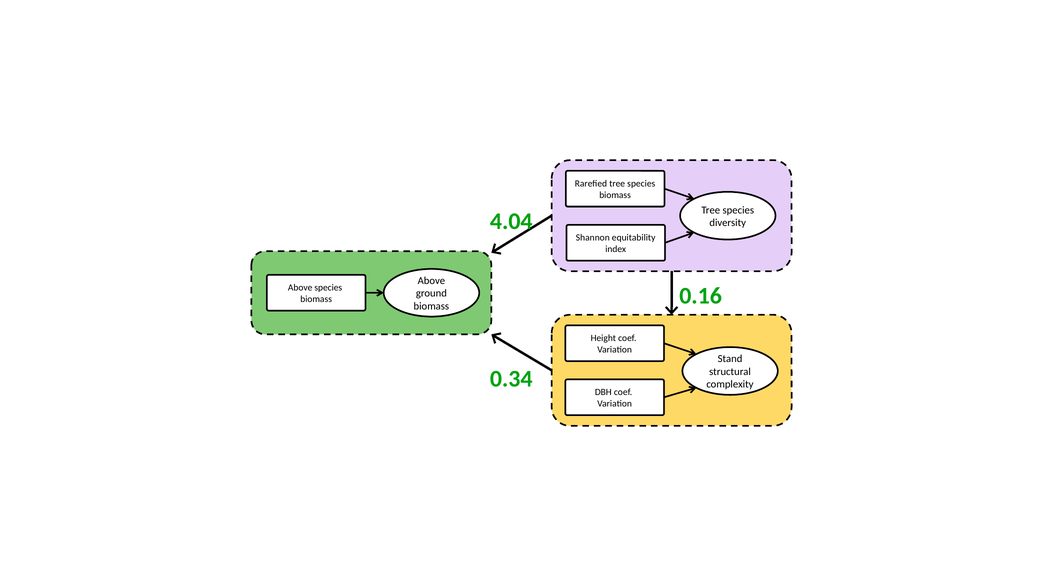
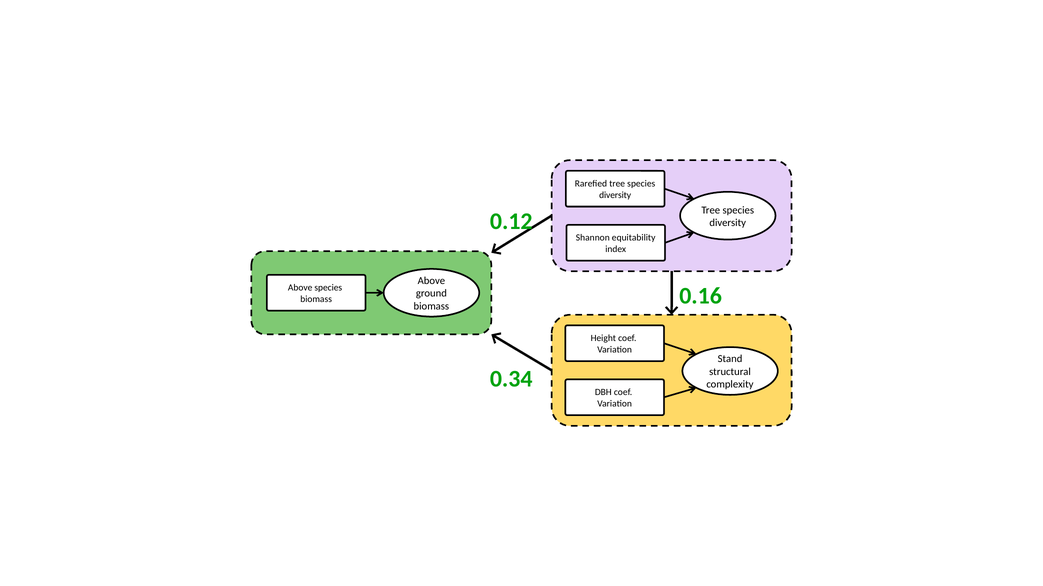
biomass: biomass -> diversity (615, 195)
4.04: 4.04 -> 0.12 (511, 222)
